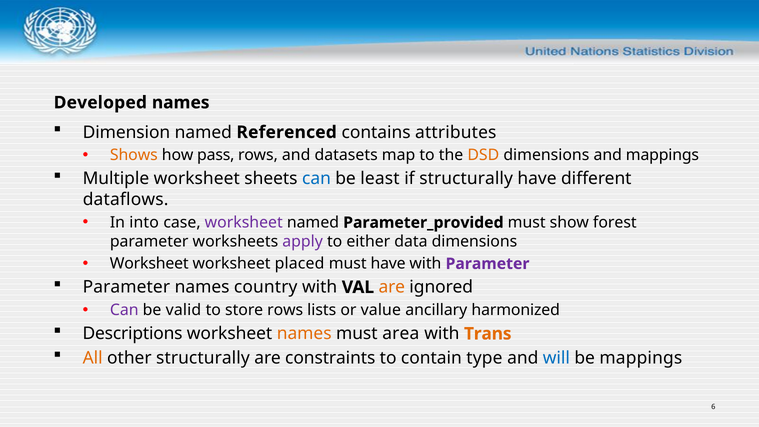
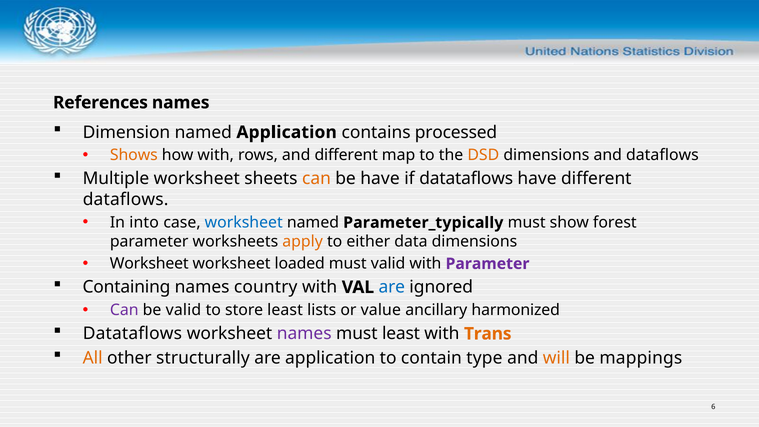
Developed: Developed -> References (100, 103)
named Referenced: Referenced -> Application (287, 132)
attributes: attributes -> processed (456, 132)
how pass: pass -> with (216, 155)
and datasets: datasets -> different (346, 155)
and mappings: mappings -> dataflows (662, 155)
can colour: blue -> orange (316, 179)
be least: least -> have (380, 179)
if structurally: structurally -> datataflows (466, 179)
worksheet colour: purple -> blue (244, 223)
Parameter_provided: Parameter_provided -> Parameter_typically (423, 223)
apply colour: purple -> orange (303, 242)
placed: placed -> loaded (300, 264)
must have: have -> valid (388, 264)
Parameter: Parameter -> Containing (126, 287)
are colour: orange -> blue (392, 287)
store rows: rows -> least (285, 310)
Descriptions: Descriptions -> Datataflows (132, 334)
names colour: orange -> purple (304, 334)
must area: area -> least (401, 334)
are constraints: constraints -> application (330, 358)
will colour: blue -> orange (556, 358)
